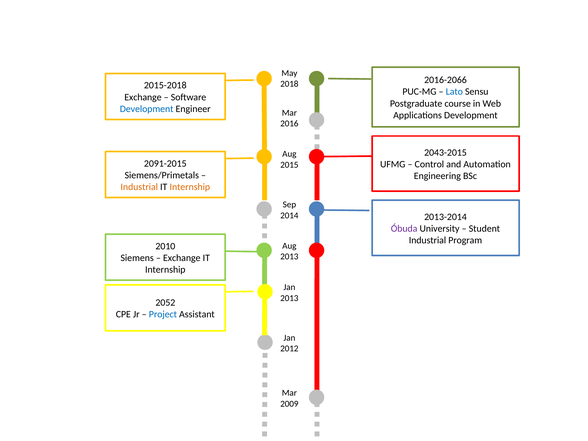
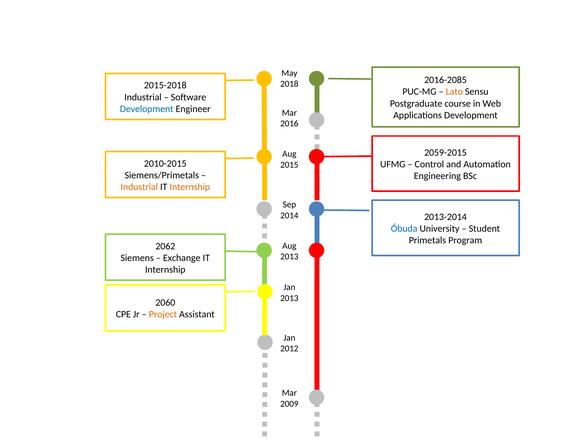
2016-2066: 2016-2066 -> 2016-2085 (445, 80)
Lato colour: blue -> orange (454, 92)
Exchange: Exchange -> Industrial (143, 97)
2043-2015: 2043-2015 -> 2059-2015 (445, 152)
2091-2015: 2091-2015 -> 2010-2015 (165, 163)
Óbuda colour: purple -> blue (404, 229)
Industrial: Industrial -> Primetals (427, 240)
2010: 2010 -> 2062 (165, 246)
2052: 2052 -> 2060 (165, 303)
Project colour: blue -> orange (163, 314)
